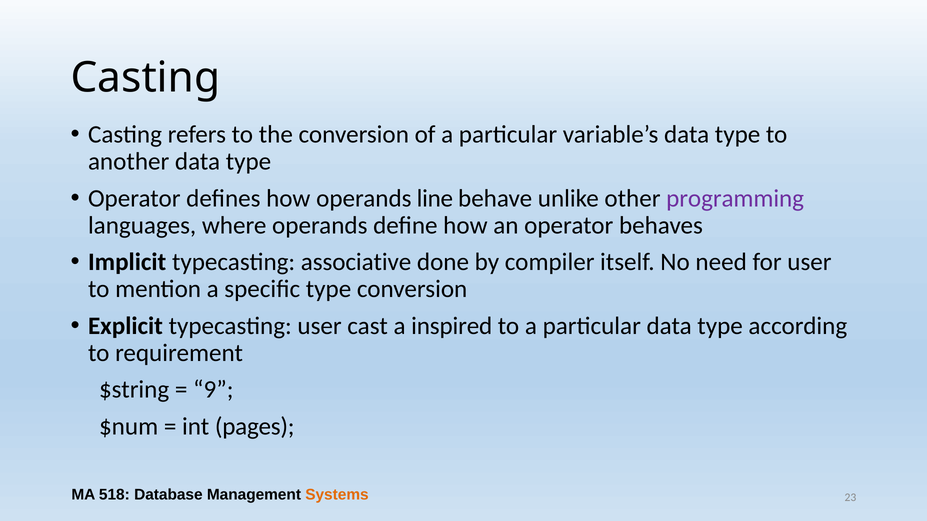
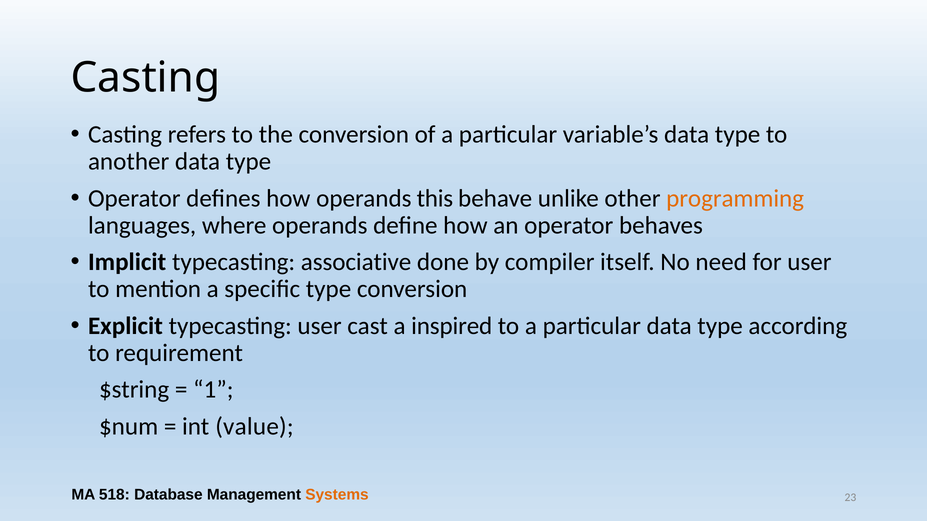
line: line -> this (435, 198)
programming colour: purple -> orange (735, 198)
9: 9 -> 1 (213, 390)
pages: pages -> value (254, 427)
